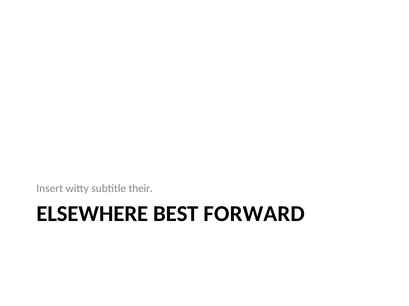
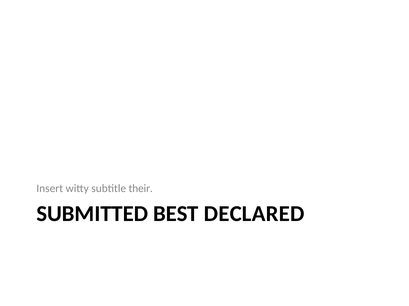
ELSEWHERE: ELSEWHERE -> SUBMITTED (92, 214)
FORWARD: FORWARD -> DECLARED (254, 214)
